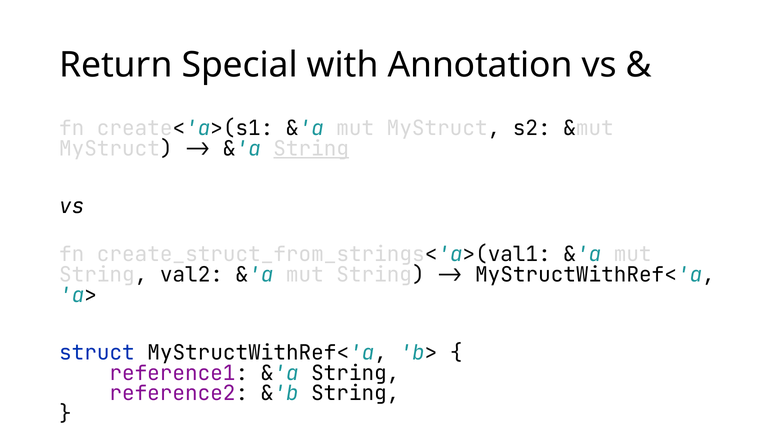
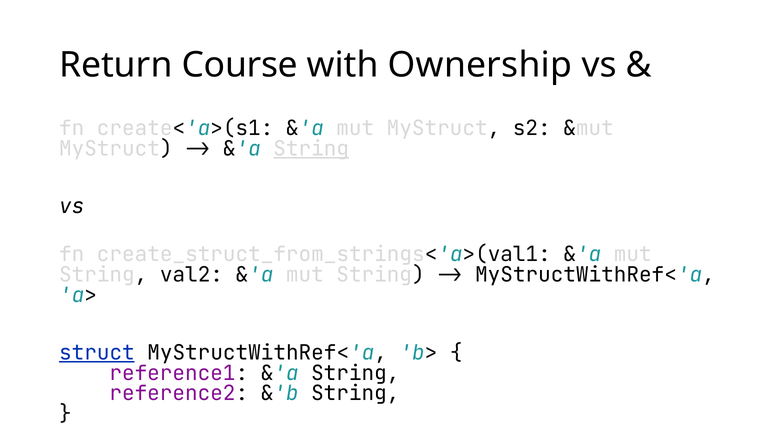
Special: Special -> Course (240, 65)
Annotation: Annotation -> Ownership (480, 65)
struct underline: none -> present (97, 353)
